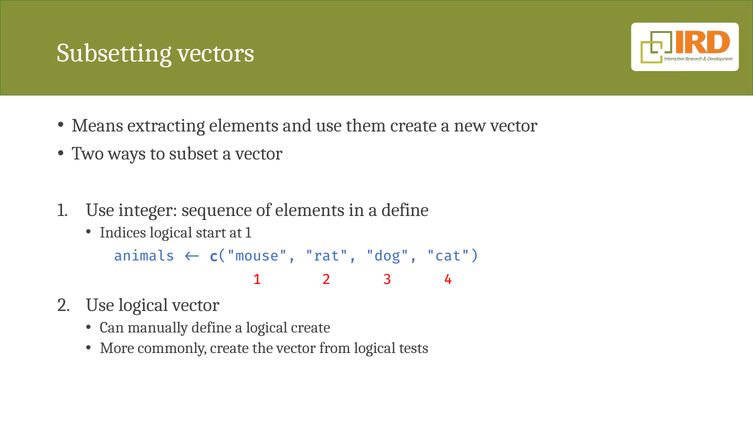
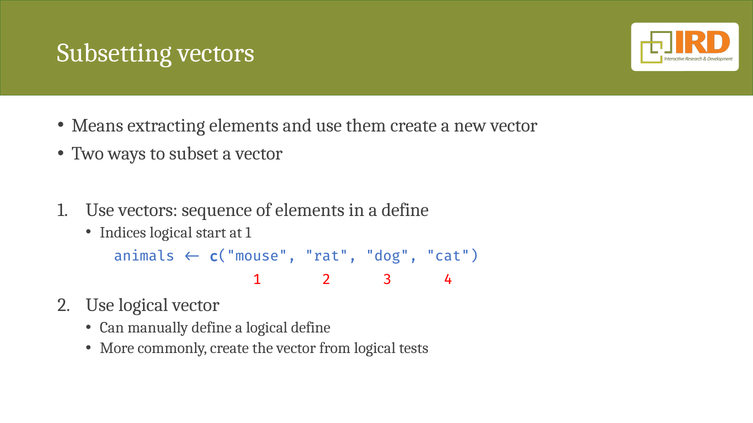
Use integer: integer -> vectors (148, 210)
logical create: create -> define (311, 328)
